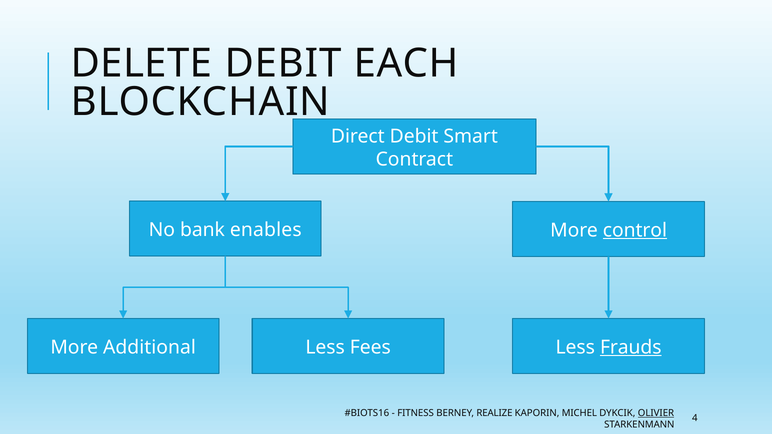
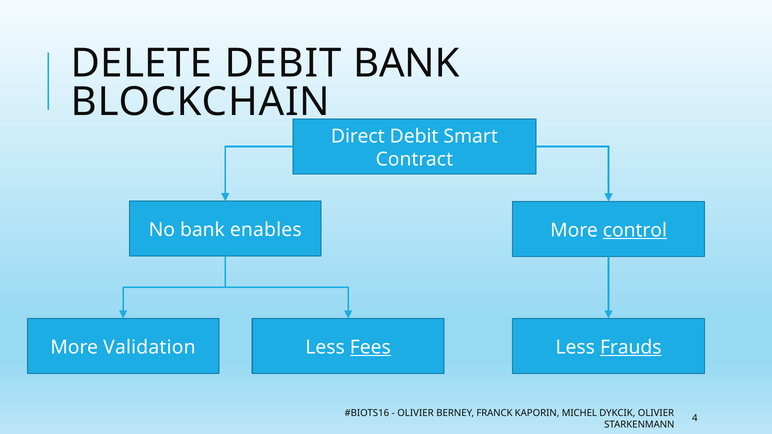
DEBIT EACH: EACH -> BANK (406, 64)
Additional: Additional -> Validation (149, 348)
Fees underline: none -> present (370, 348)
FITNESS: FITNESS -> OLIVIER (416, 413)
REALIZE: REALIZE -> FRANCK (494, 413)
OLIVIER underline: present -> none (656, 413)
